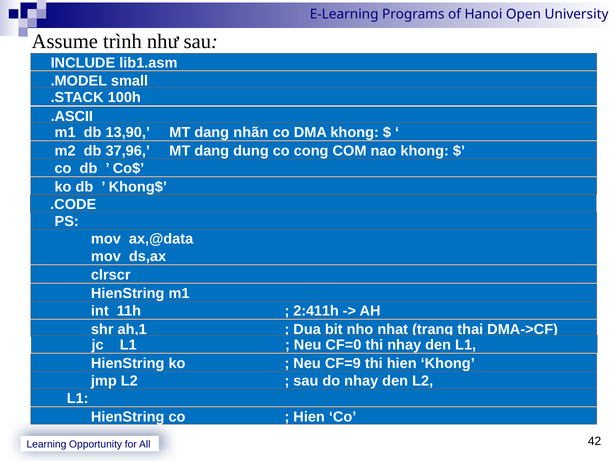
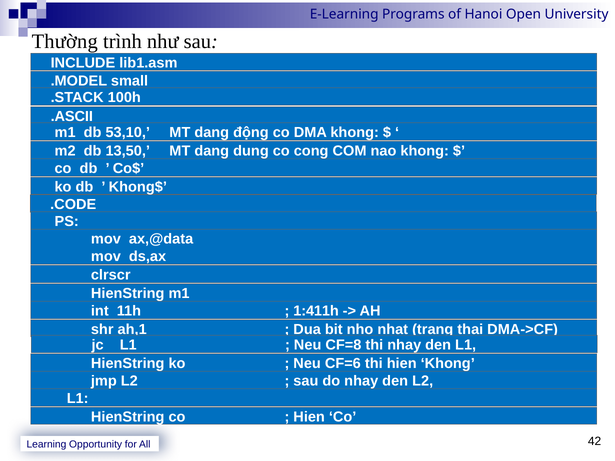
Assume: Assume -> Thường (65, 42)
13,90: 13,90 -> 53,10 (128, 133)
nhãn: nhãn -> động (251, 133)
37,96: 37,96 -> 13,50 (128, 151)
2:411h: 2:411h -> 1:411h (316, 311)
CF=0: CF=0 -> CF=8 (343, 345)
CF=9: CF=9 -> CF=6 (343, 363)
